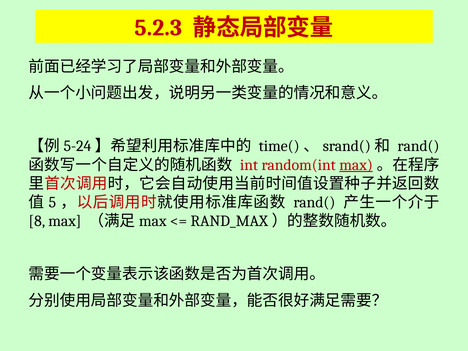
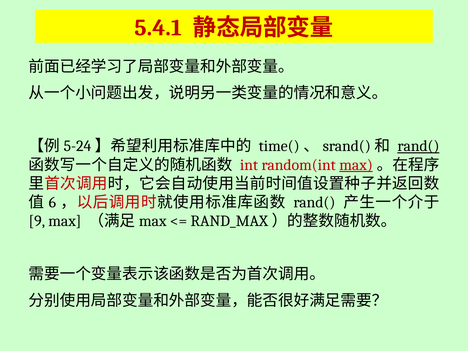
5.2.3: 5.2.3 -> 5.4.1 (158, 28)
rand( underline: none -> present (418, 146)
5: 5 -> 6 (52, 202)
8: 8 -> 9 (37, 221)
